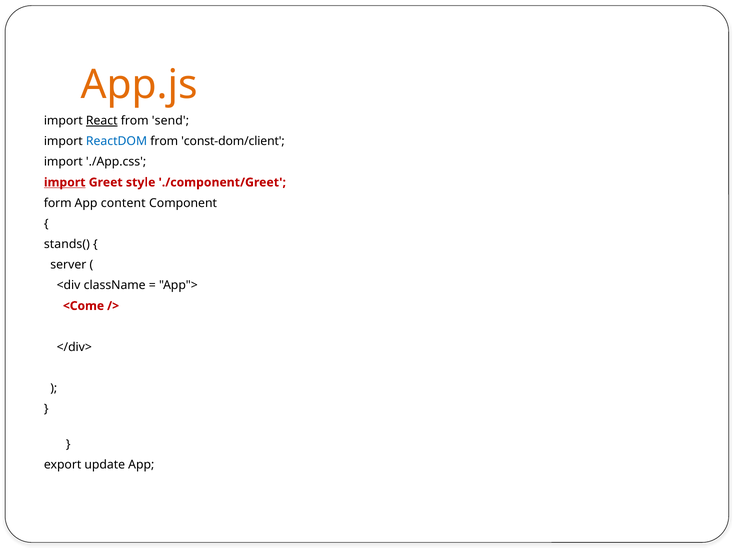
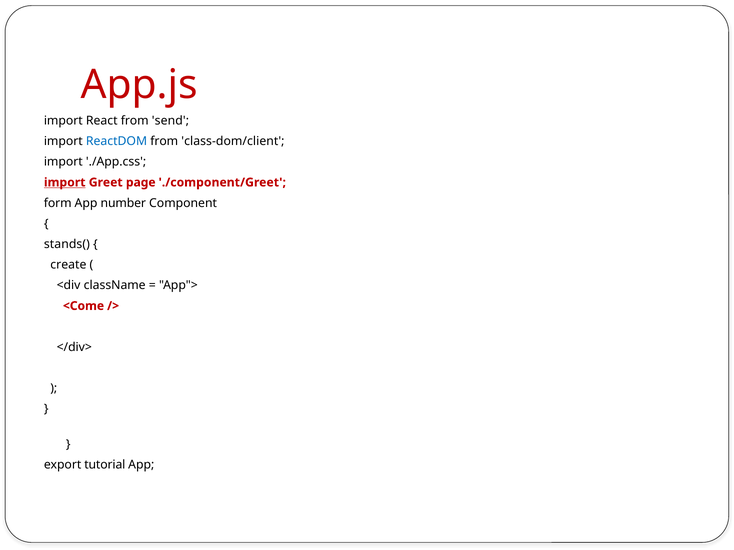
App.js colour: orange -> red (139, 85)
React underline: present -> none (102, 121)
const-dom/client: const-dom/client -> class-dom/client (233, 141)
style: style -> page (141, 183)
content: content -> number (123, 203)
server: server -> create (68, 265)
update: update -> tutorial (105, 465)
